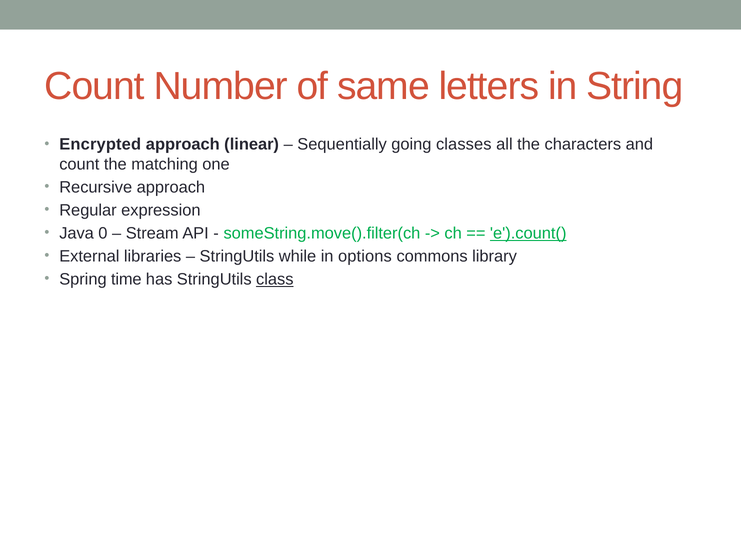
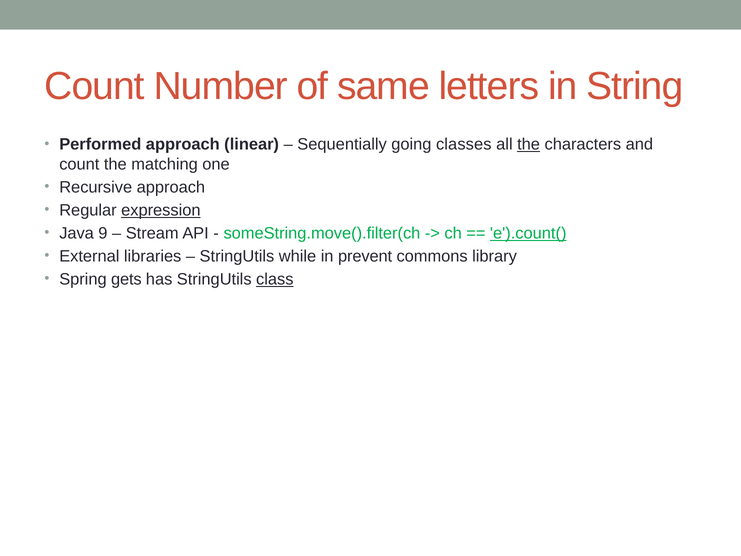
Encrypted: Encrypted -> Performed (100, 144)
the underline: none -> present (529, 144)
expression underline: none -> present (161, 210)
0: 0 -> 9 (103, 233)
options: options -> prevent (365, 256)
time: time -> gets (126, 279)
